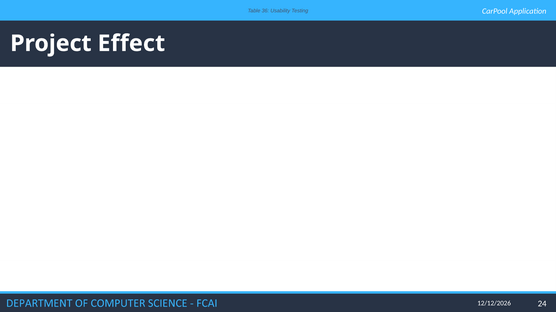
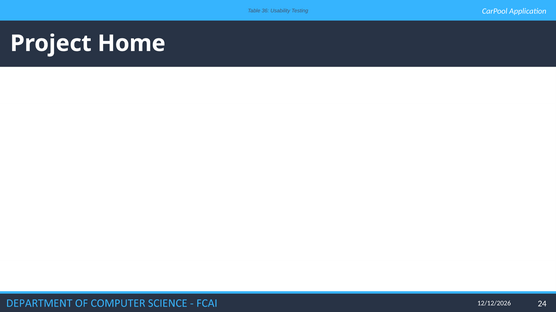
Effect: Effect -> Home (132, 43)
